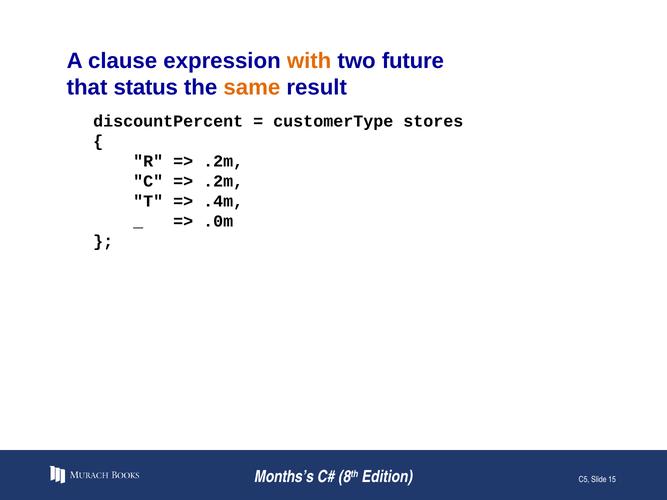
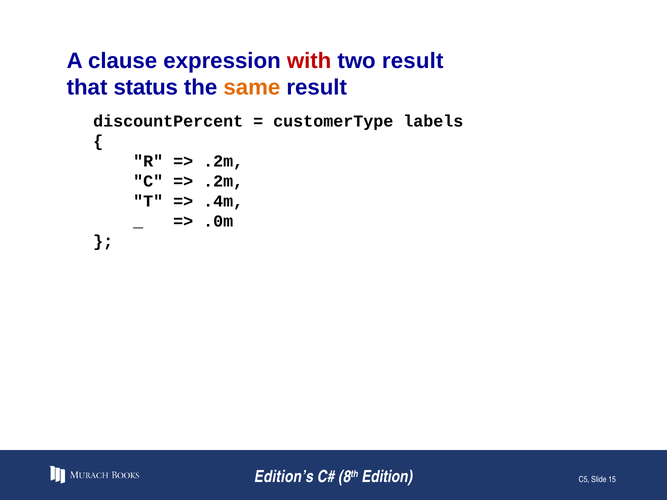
with colour: orange -> red (309, 61)
two future: future -> result (413, 61)
stores: stores -> labels (433, 121)
Months’s: Months’s -> Edition’s (284, 477)
